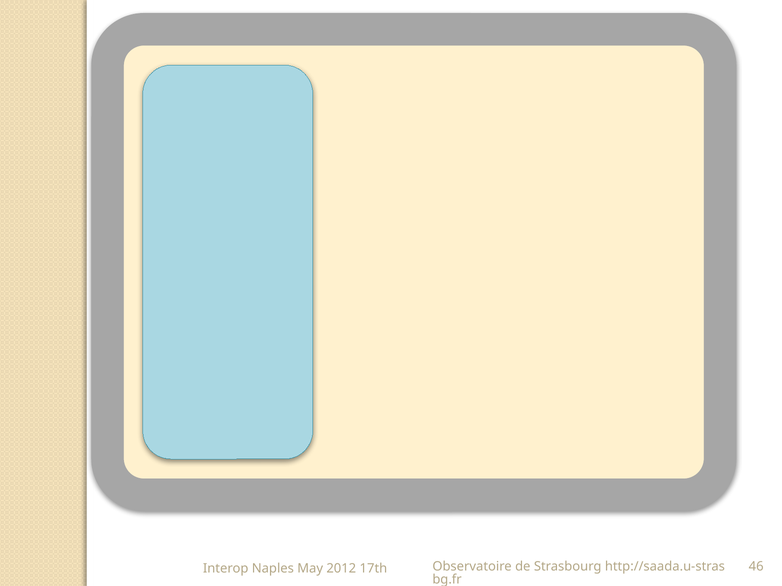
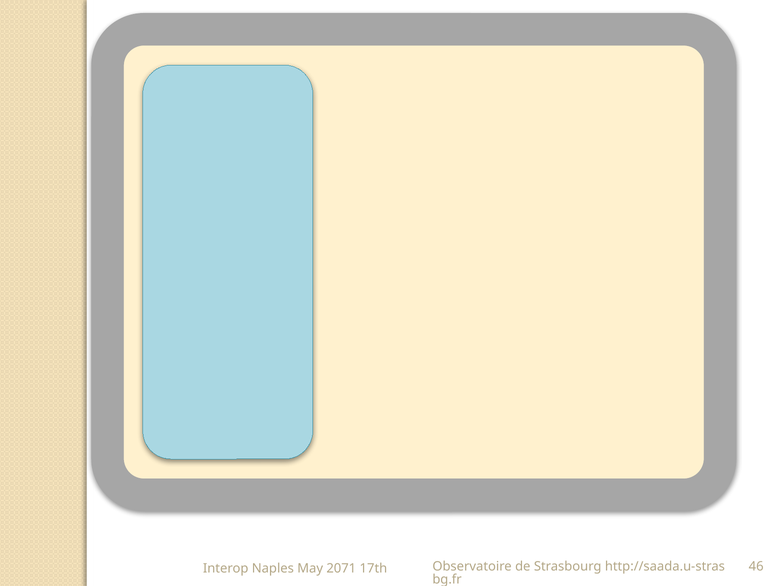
2012: 2012 -> 2071 (341, 569)
